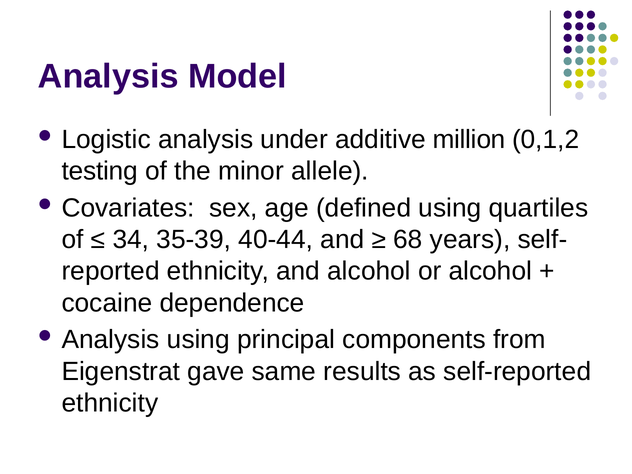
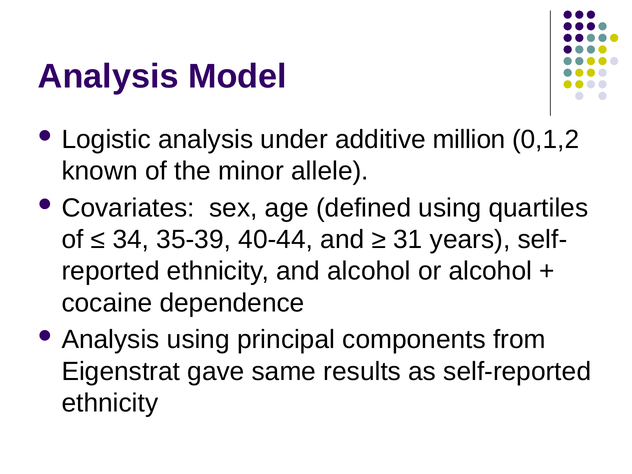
testing: testing -> known (100, 171)
68: 68 -> 31 (408, 240)
